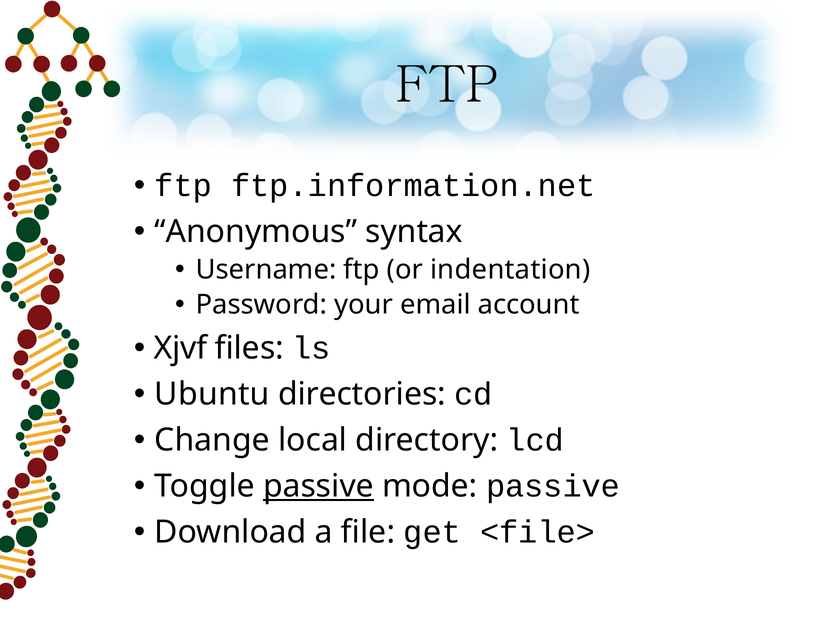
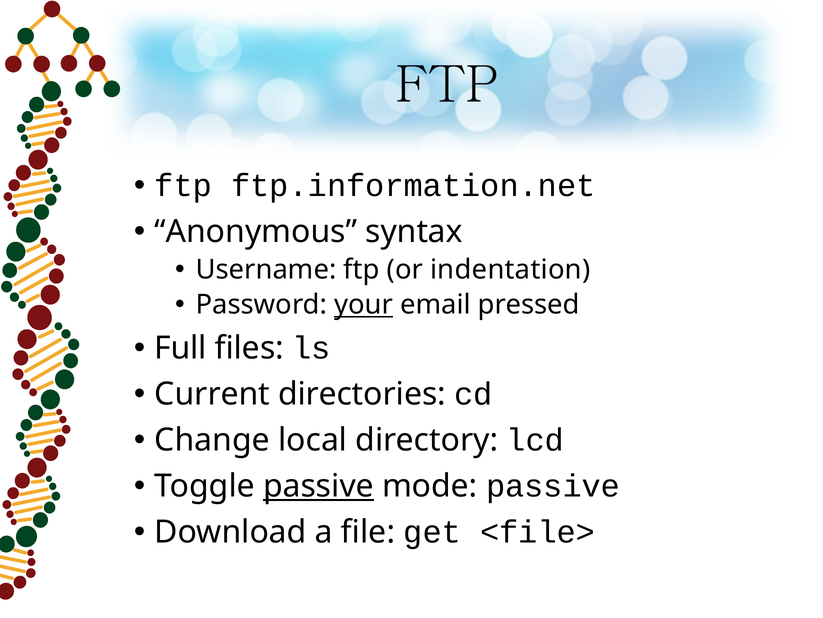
your underline: none -> present (364, 305)
account: account -> pressed (529, 305)
Xjvf: Xjvf -> Full (181, 348)
Ubuntu: Ubuntu -> Current (212, 394)
